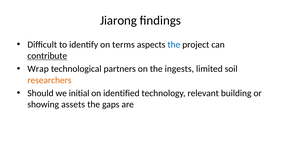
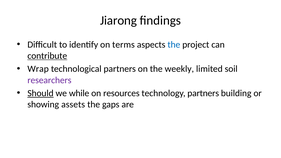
ingests: ingests -> weekly (179, 69)
researchers colour: orange -> purple (49, 80)
Should underline: none -> present (40, 93)
initial: initial -> while (79, 93)
identified: identified -> resources (121, 93)
technology relevant: relevant -> partners (203, 93)
